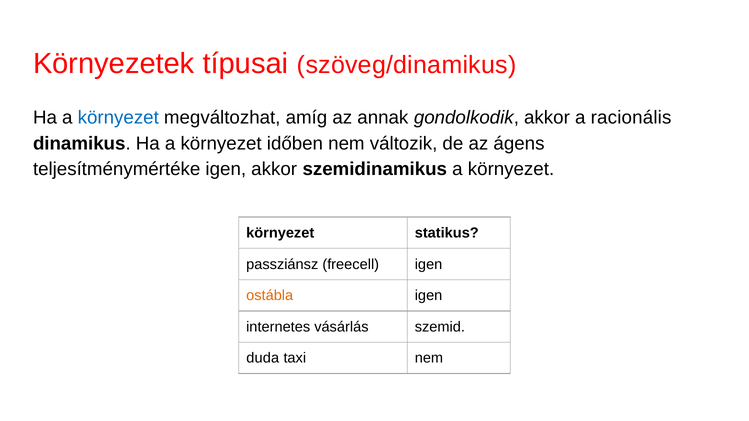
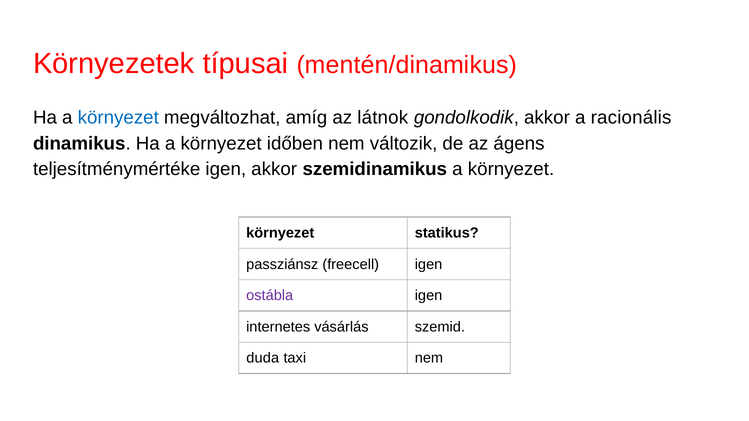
szöveg/dinamikus: szöveg/dinamikus -> mentén/dinamikus (407, 65)
annak: annak -> látnok (383, 118)
ostábla colour: orange -> purple (270, 296)
